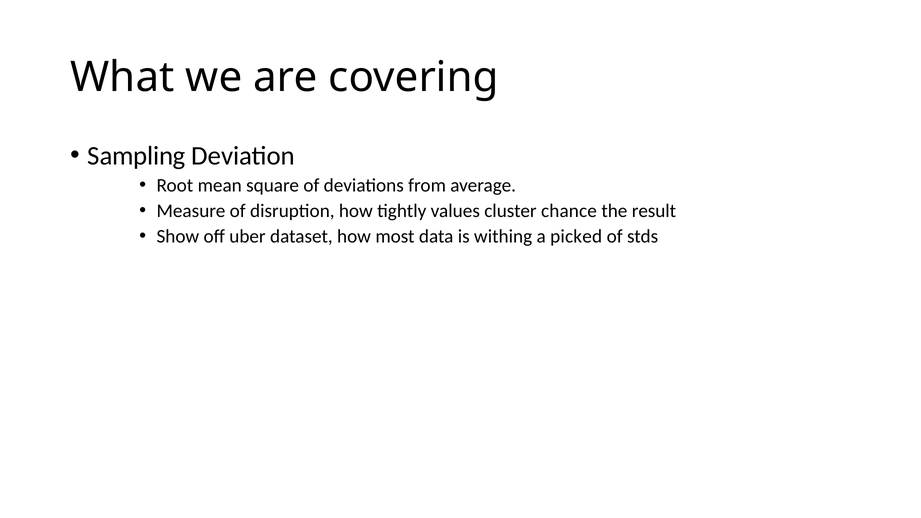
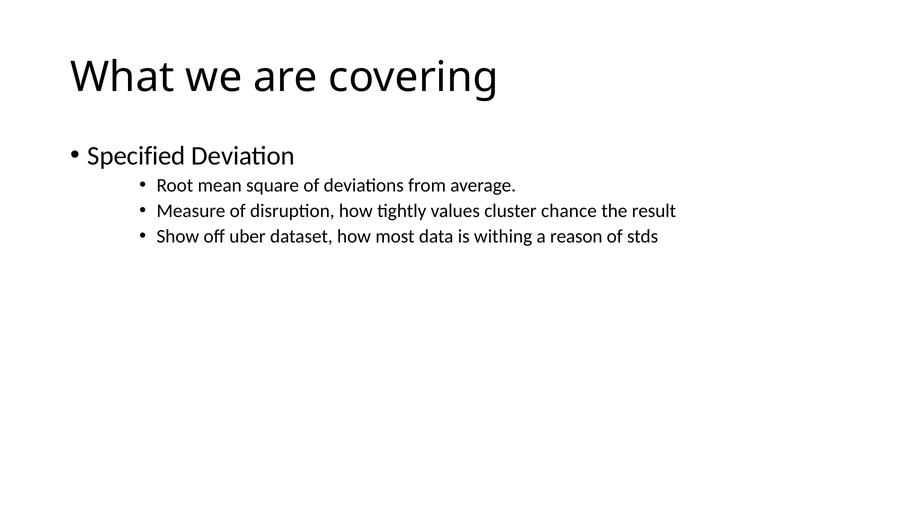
Sampling: Sampling -> Specified (136, 156)
picked: picked -> reason (576, 236)
